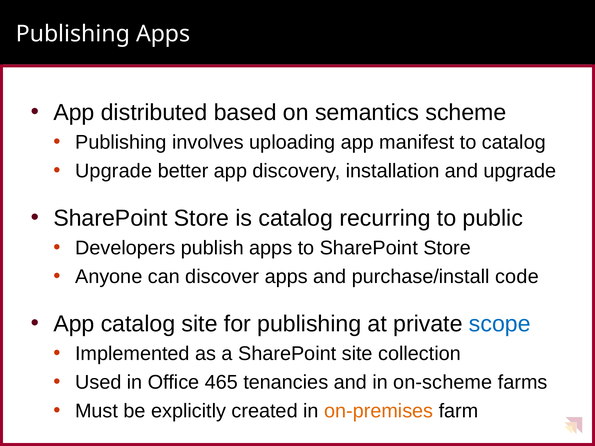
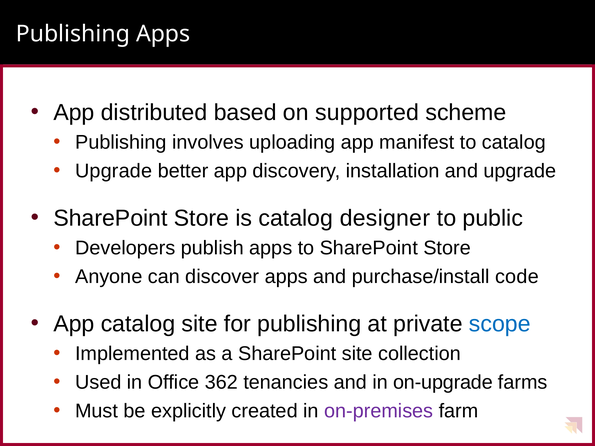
semantics: semantics -> supported (367, 113)
recurring: recurring -> designer (385, 218)
465: 465 -> 362 (221, 383)
on-scheme: on-scheme -> on-upgrade (443, 383)
on-premises colour: orange -> purple (379, 411)
